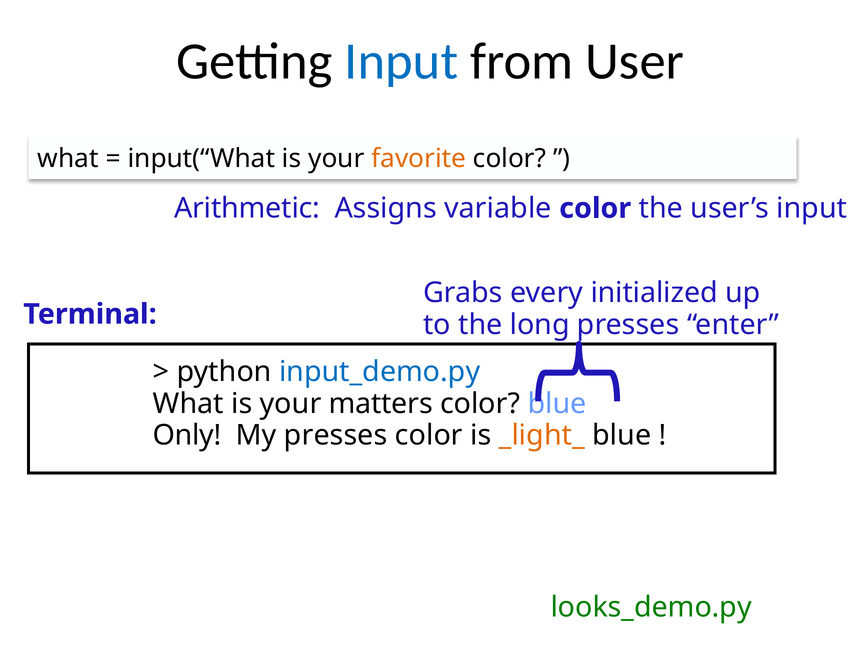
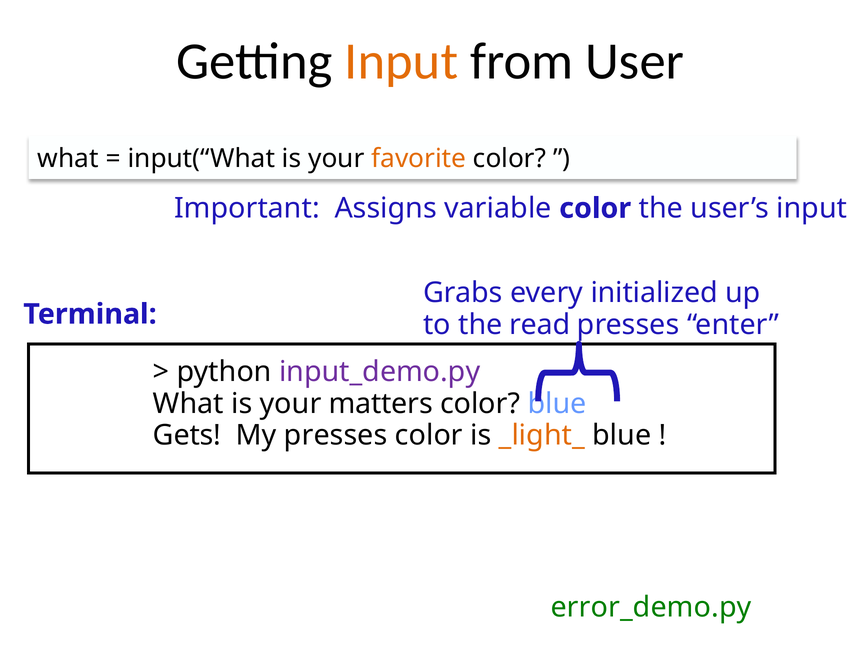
Input colour: blue -> orange (401, 62)
Arithmetic: Arithmetic -> Important (247, 209)
long: long -> read (540, 325)
input_demo.py colour: blue -> purple (380, 372)
Only: Only -> Gets (187, 436)
looks_demo.py: looks_demo.py -> error_demo.py (651, 608)
